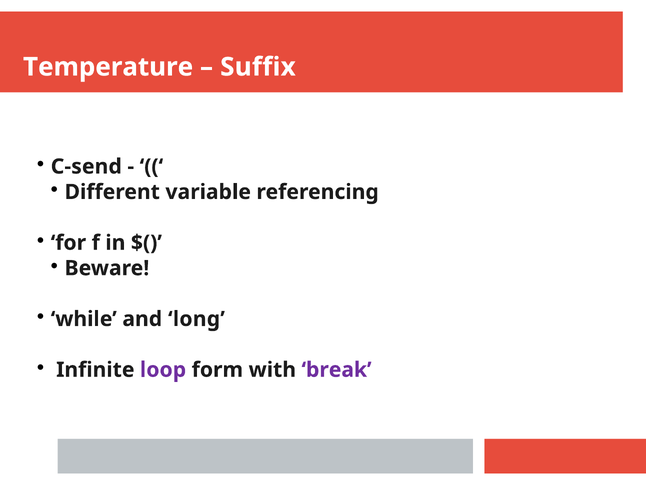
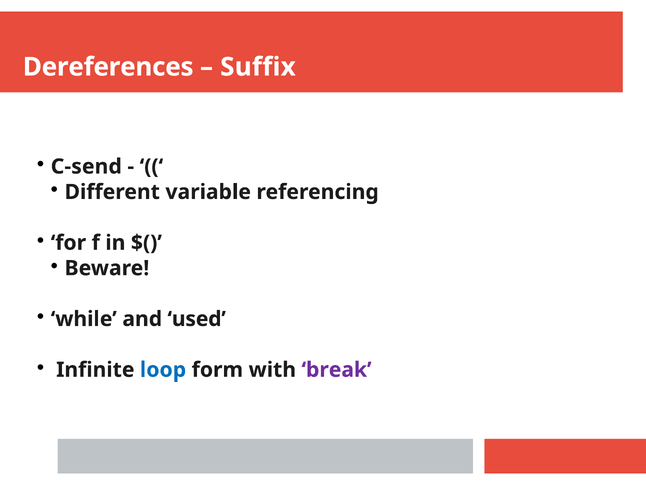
Temperature: Temperature -> Dereferences (108, 67)
long: long -> used (197, 319)
loop colour: purple -> blue (163, 369)
